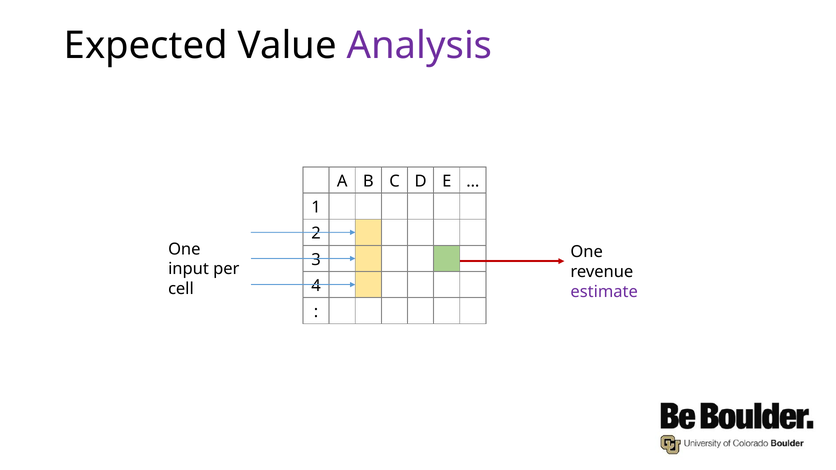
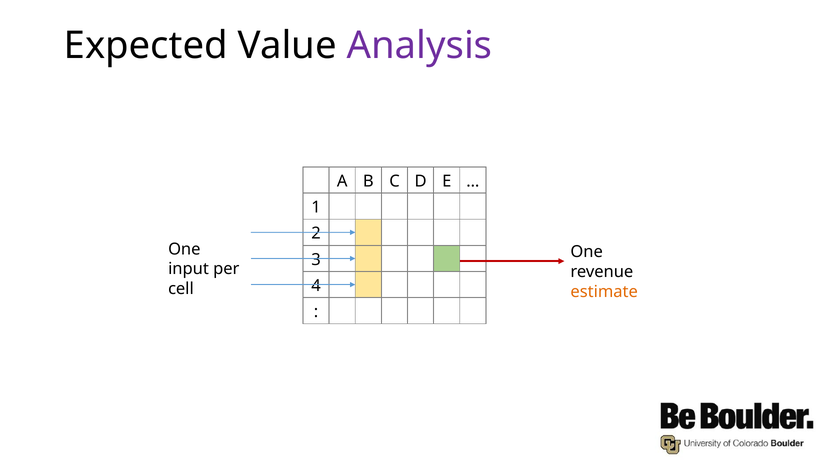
estimate colour: purple -> orange (604, 292)
